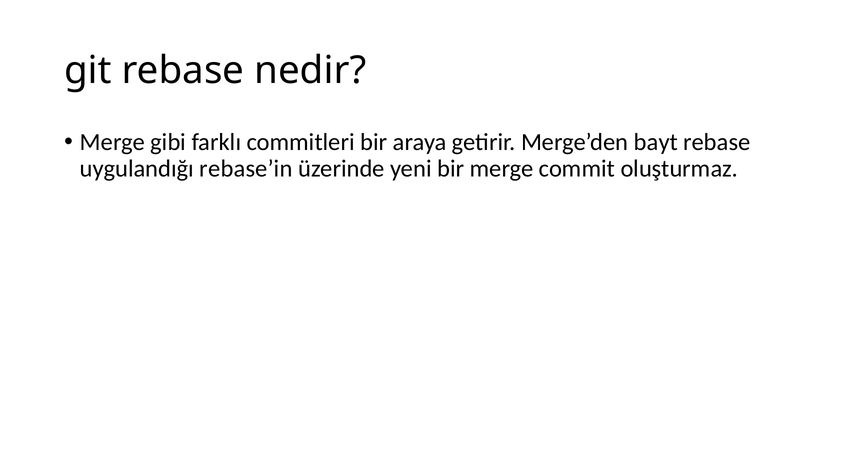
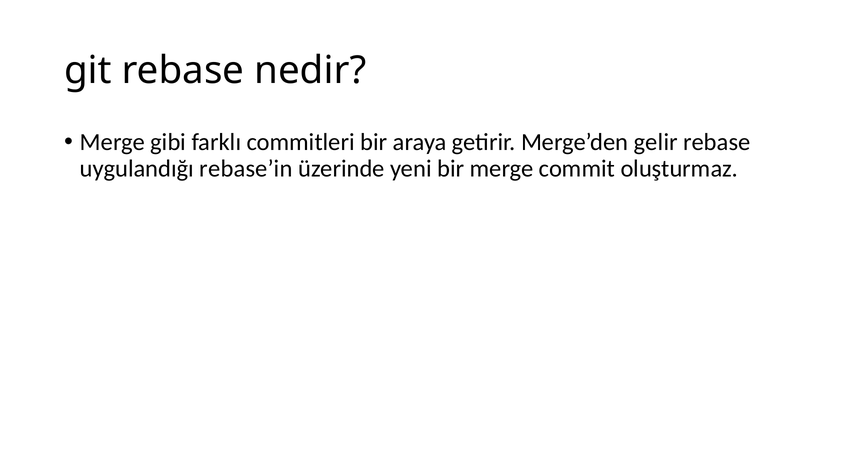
bayt: bayt -> gelir (656, 142)
